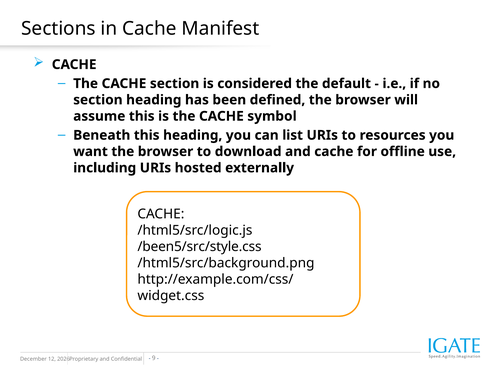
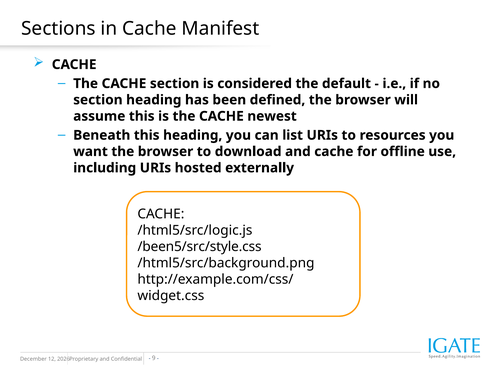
symbol: symbol -> newest (272, 116)
